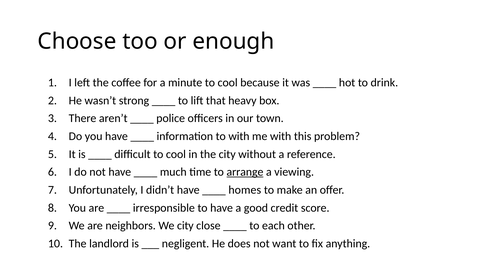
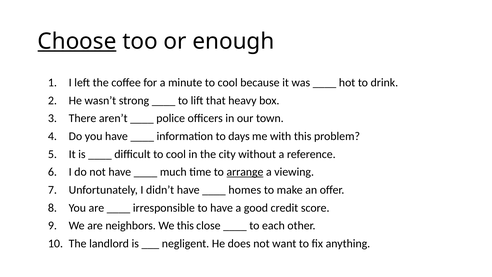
Choose underline: none -> present (77, 41)
to with: with -> days (239, 136)
We city: city -> this (185, 225)
